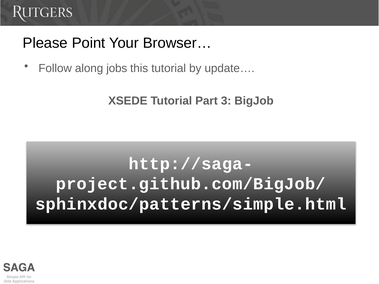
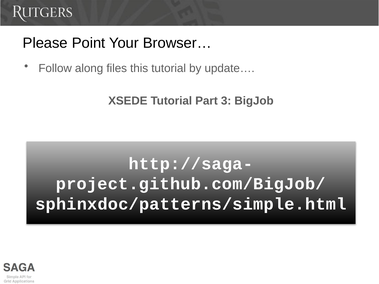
jobs: jobs -> files (117, 68)
